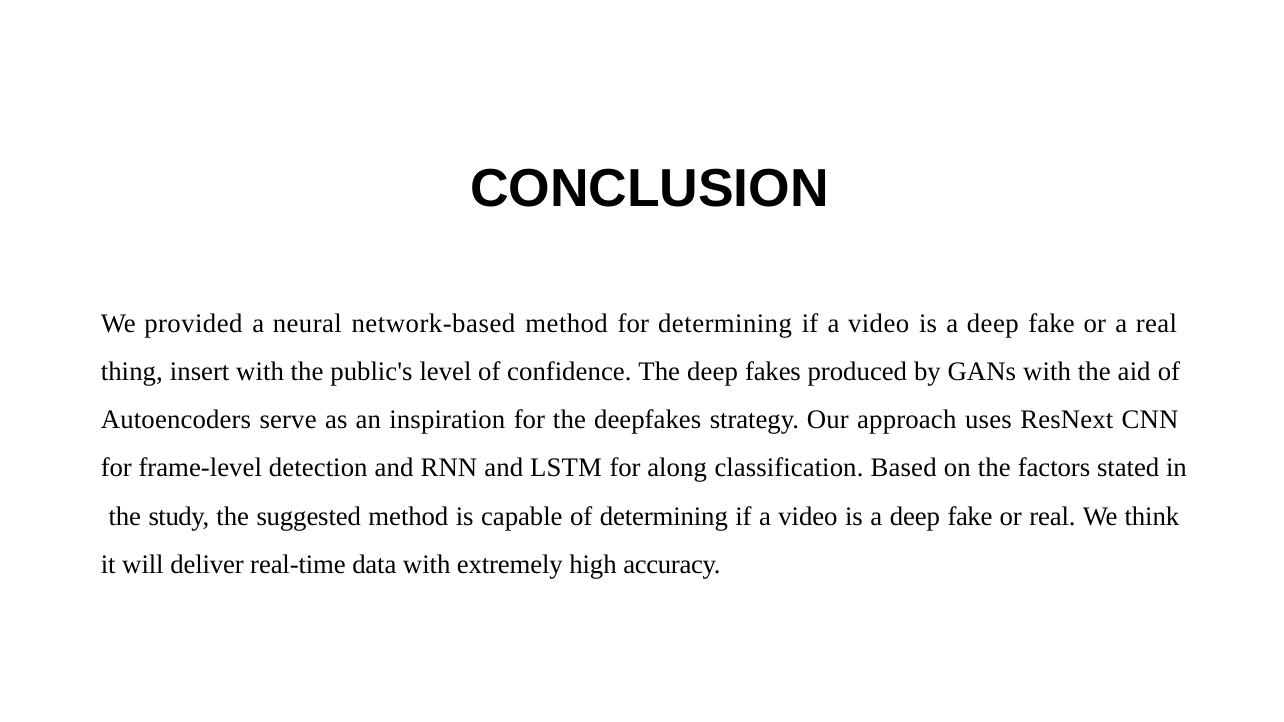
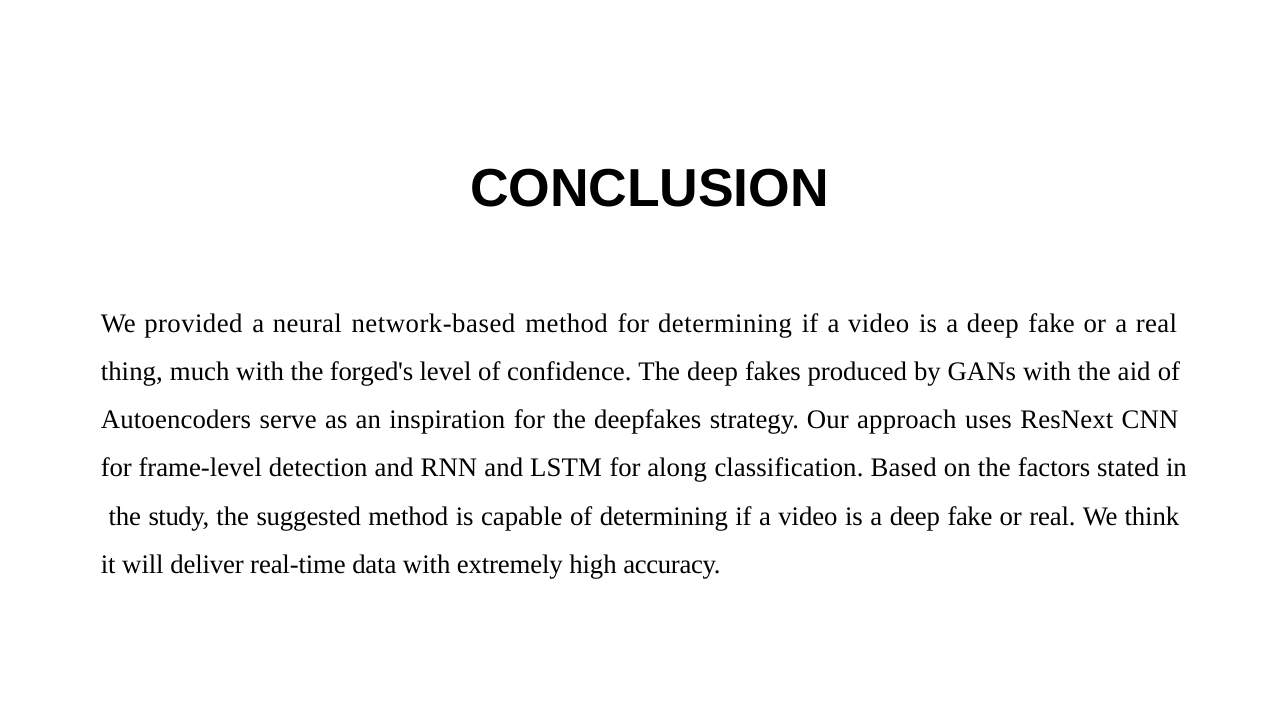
insert: insert -> much (200, 372)
public's: public's -> forged's (372, 372)
